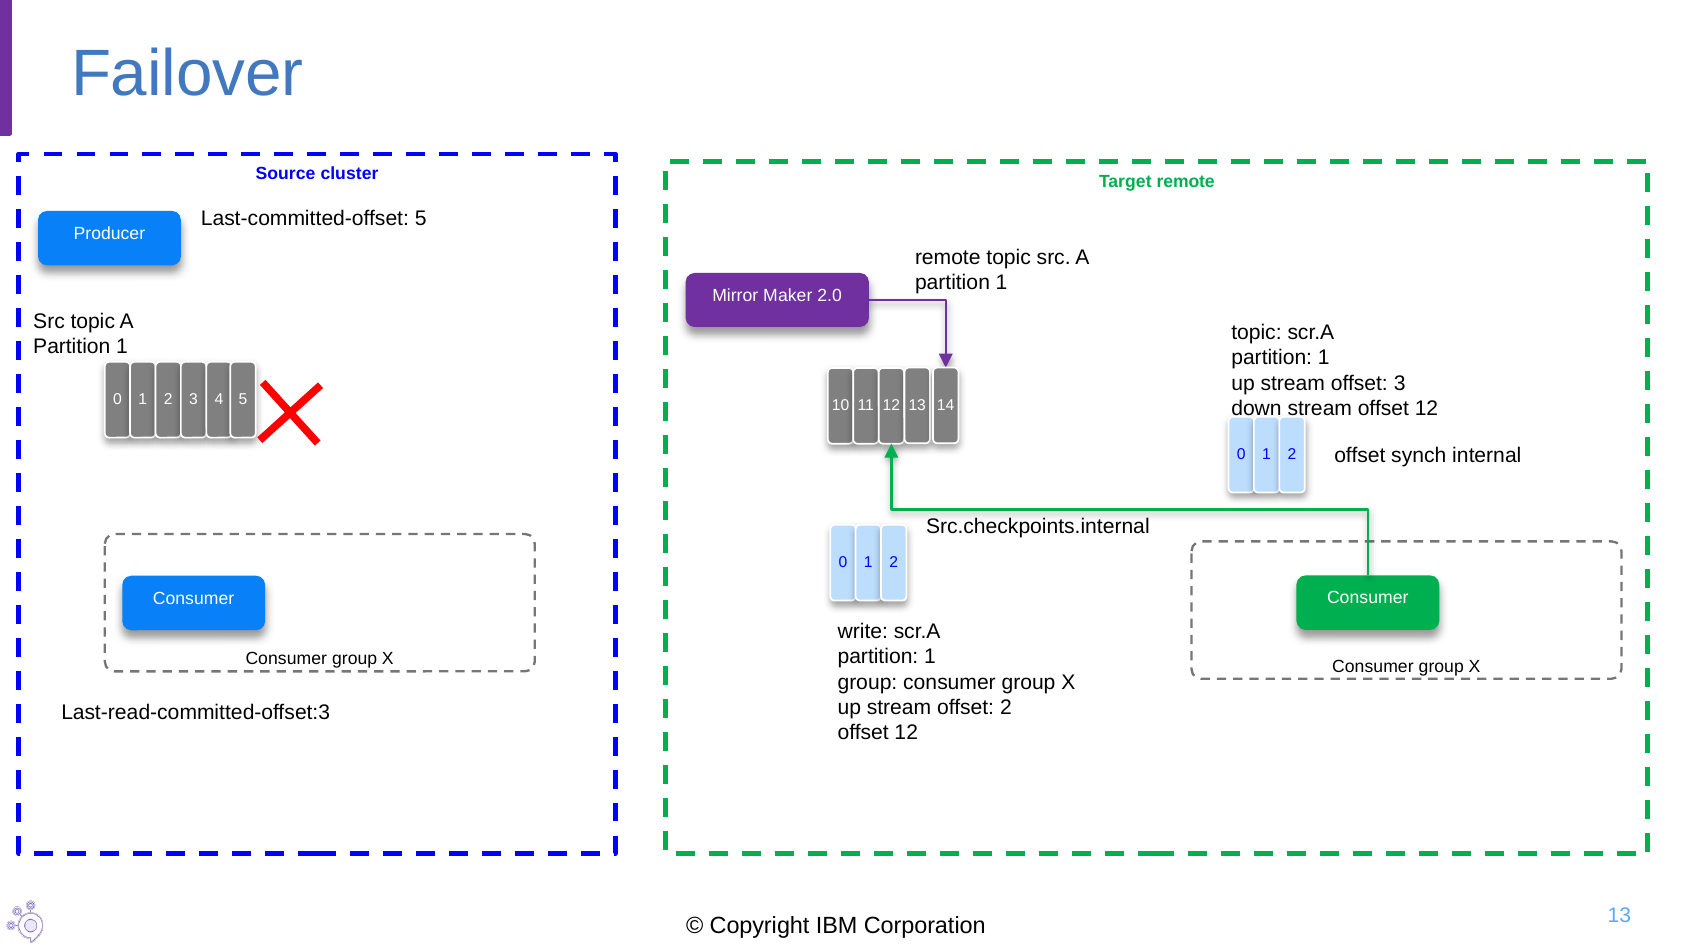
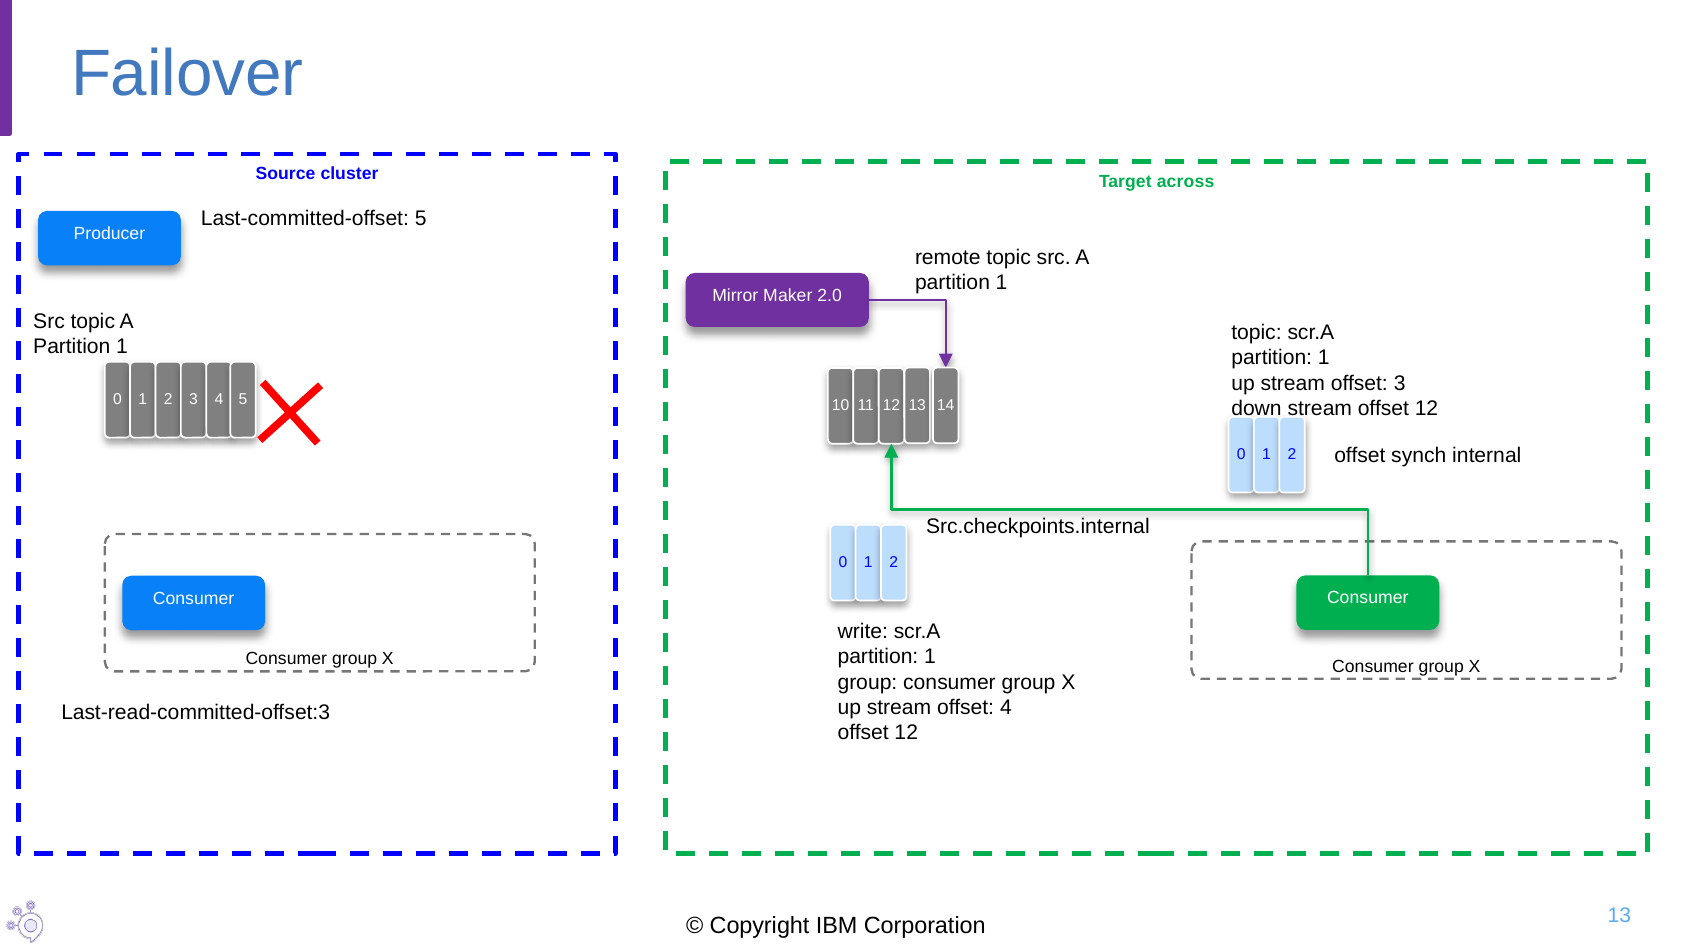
Target remote: remote -> across (1186, 182)
offset 2: 2 -> 4 (1006, 708)
